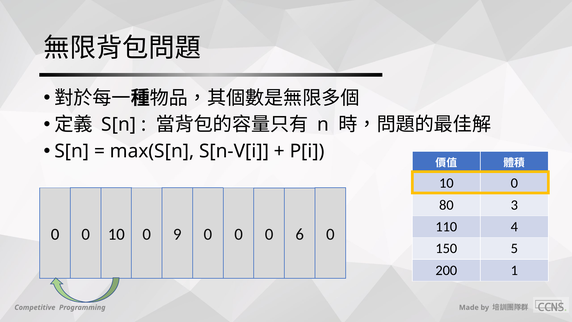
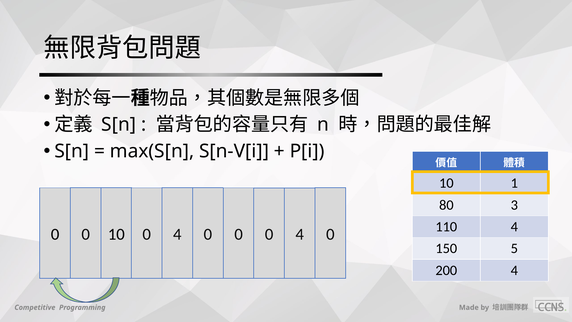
0: 0 -> 1 (514, 183)
10 0 9: 9 -> 4 (177, 234)
0 0 6: 6 -> 4 (300, 234)
200 1: 1 -> 4 (514, 270)
